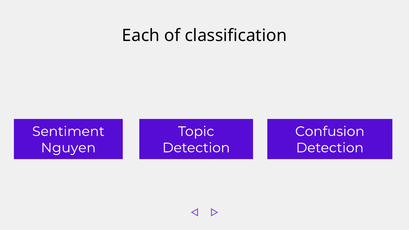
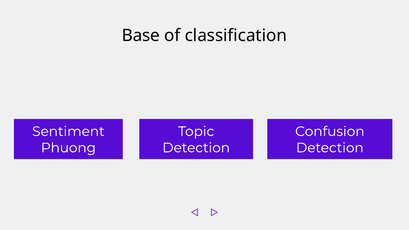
Each: Each -> Base (141, 35)
Nguyen: Nguyen -> Phuong (68, 148)
